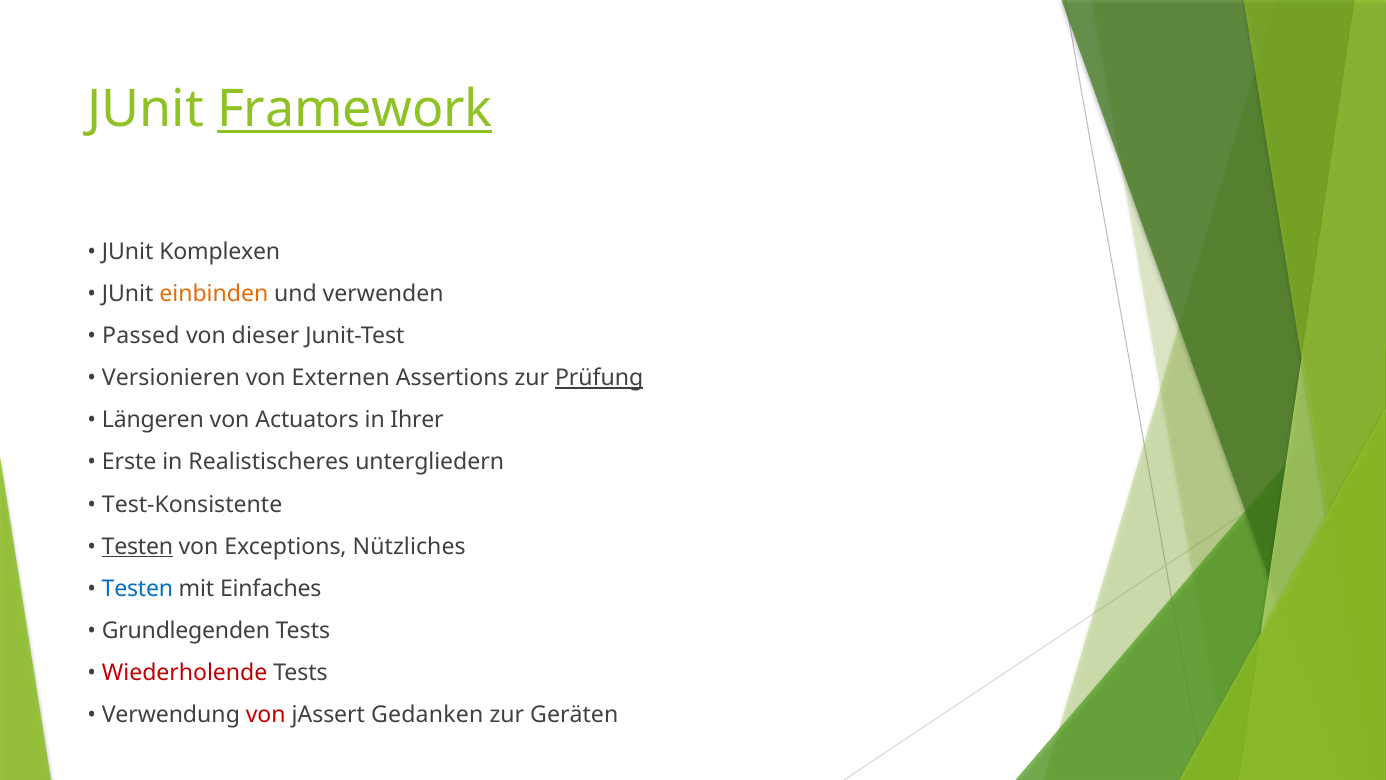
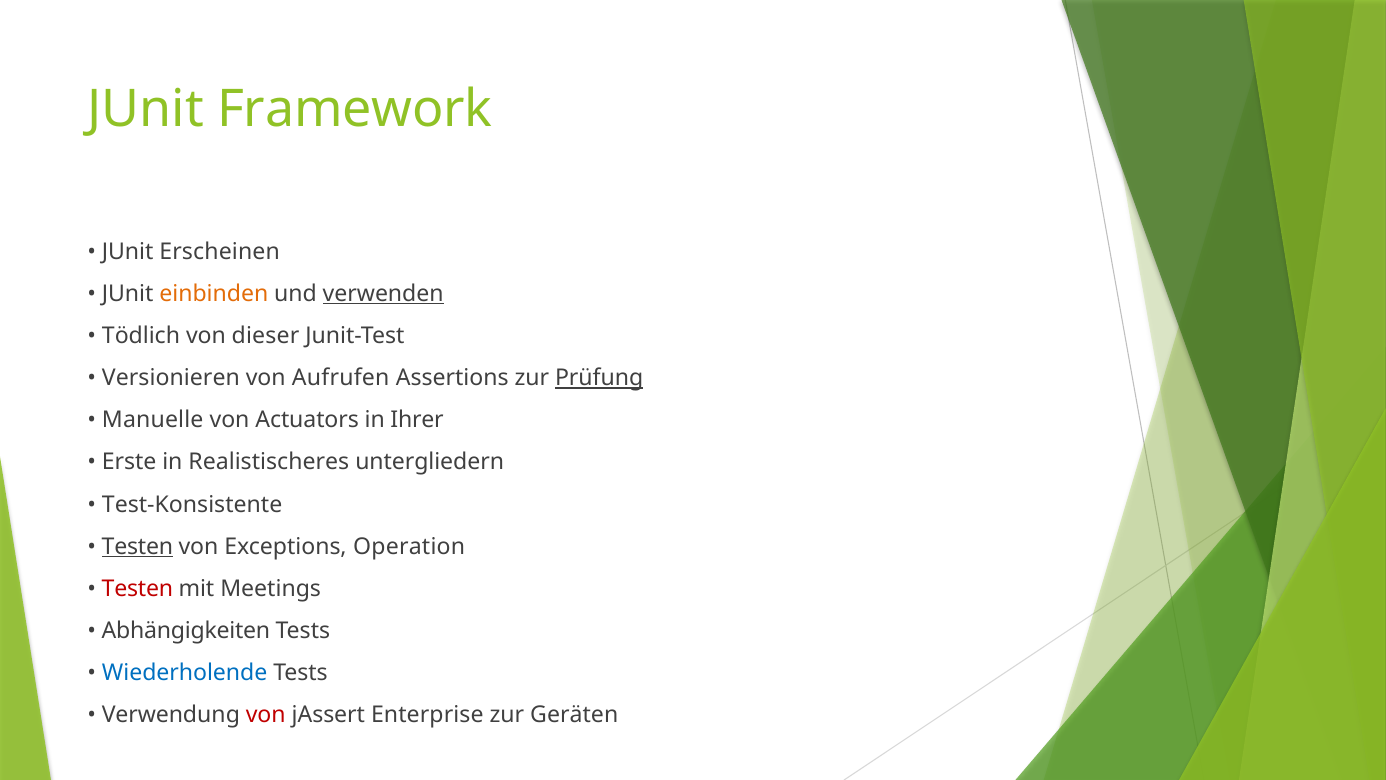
Framework underline: present -> none (355, 109)
Komplexen: Komplexen -> Erscheinen (220, 252)
verwenden underline: none -> present (383, 294)
Passed: Passed -> Tödlich (141, 336)
Externen: Externen -> Aufrufen (341, 378)
Längeren: Längeren -> Manuelle (153, 420)
Nützliches: Nützliches -> Operation (409, 546)
Testen colour: blue -> red (137, 588)
Einfaches: Einfaches -> Meetings (271, 588)
Grundlegenden: Grundlegenden -> Abhängigkeiten (186, 631)
Wiederholende colour: red -> blue (185, 673)
Gedanken: Gedanken -> Enterprise (427, 715)
